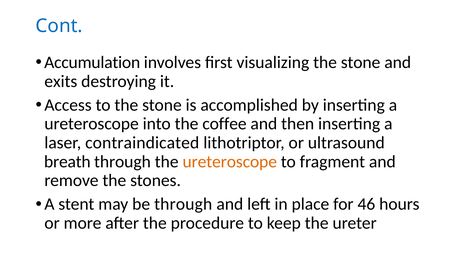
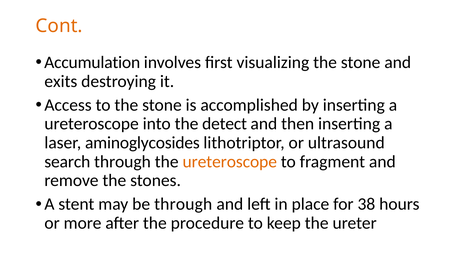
Cont colour: blue -> orange (59, 26)
coffee: coffee -> detect (225, 124)
contraindicated: contraindicated -> aminoglycosides (142, 143)
breath: breath -> search (67, 162)
46: 46 -> 38 (366, 205)
